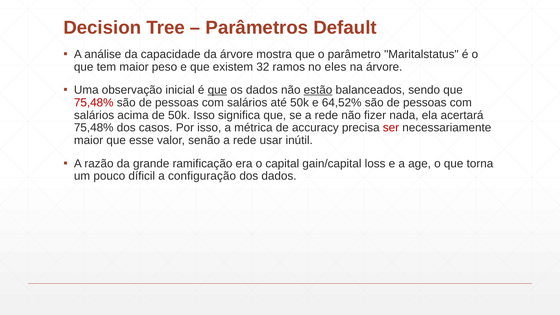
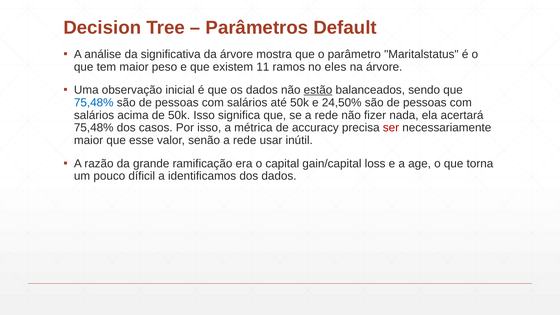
capacidade: capacidade -> significativa (171, 54)
32: 32 -> 11 (263, 67)
que underline: present -> none (217, 90)
75,48% colour: red -> blue (94, 103)
64,52%: 64,52% -> 24,50% (342, 103)
configuração: configuração -> identificamos (202, 176)
